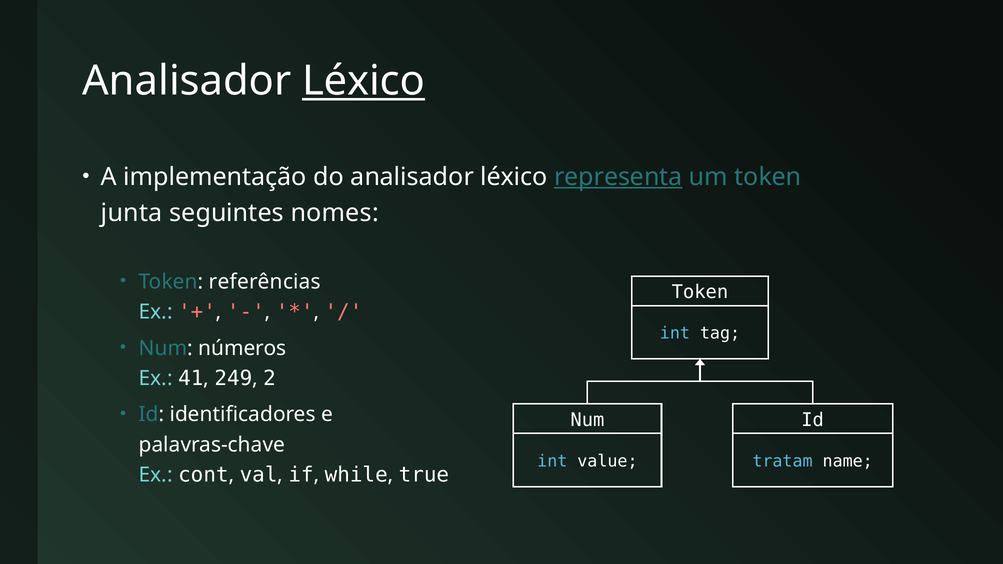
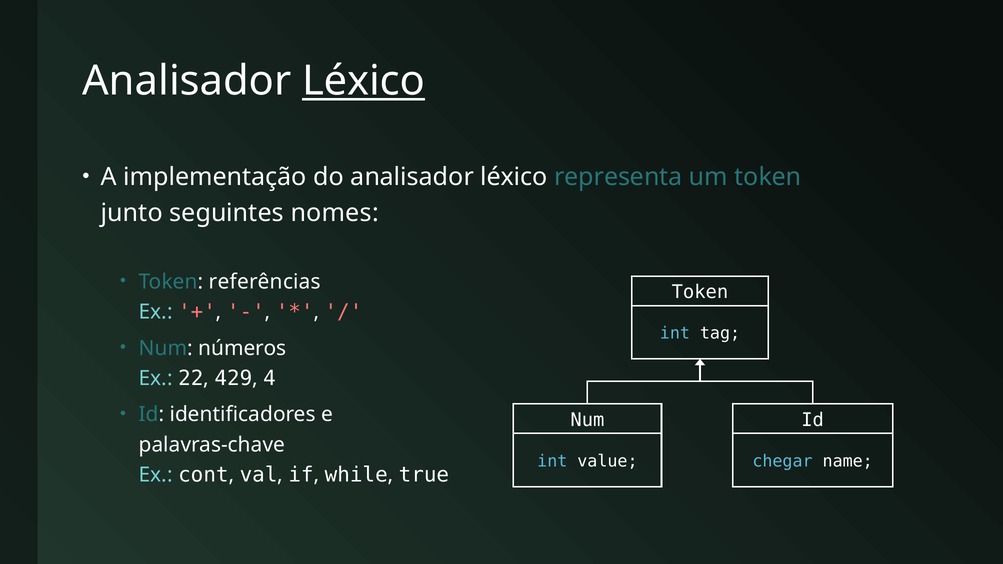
representa underline: present -> none (618, 177)
junta: junta -> junto (132, 213)
41: 41 -> 22 (191, 378)
249: 249 -> 429 (233, 378)
2: 2 -> 4 (270, 378)
tratam: tratam -> chegar (782, 462)
